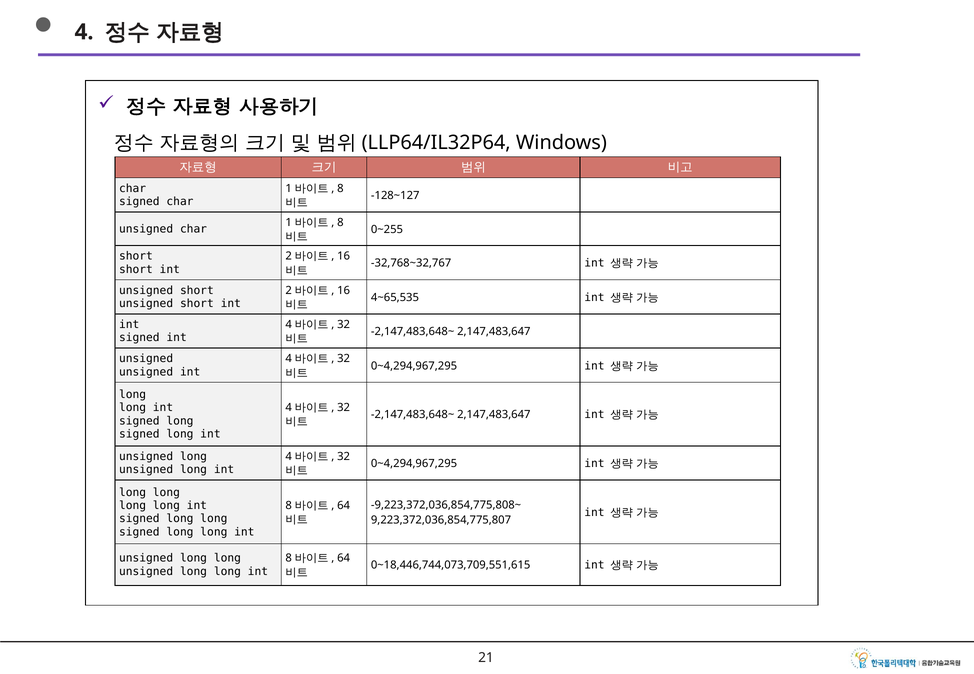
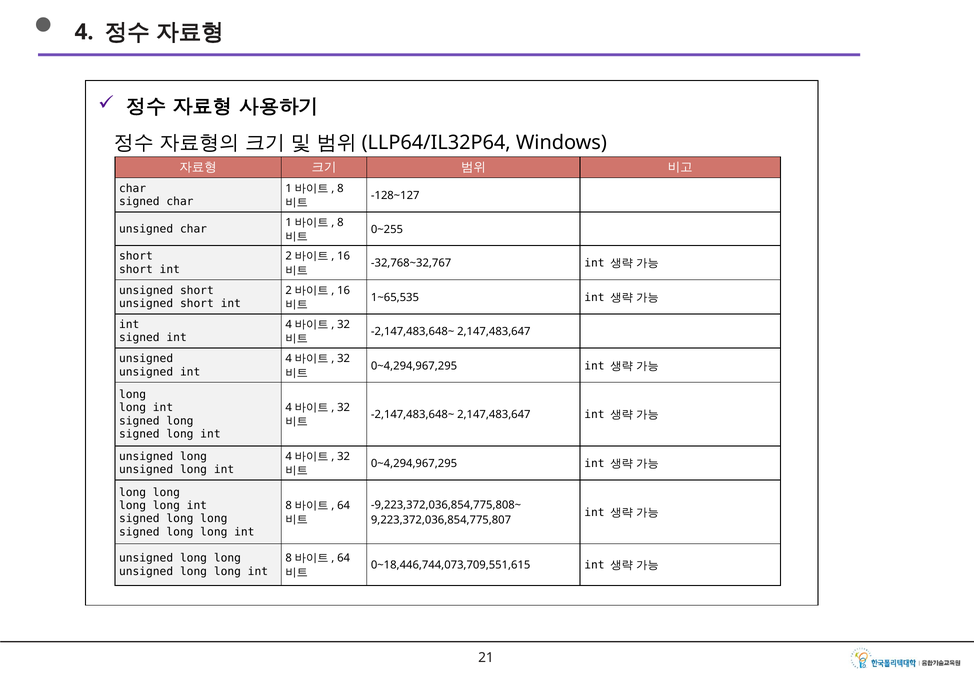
4~65,535: 4~65,535 -> 1~65,535 (395, 298)
